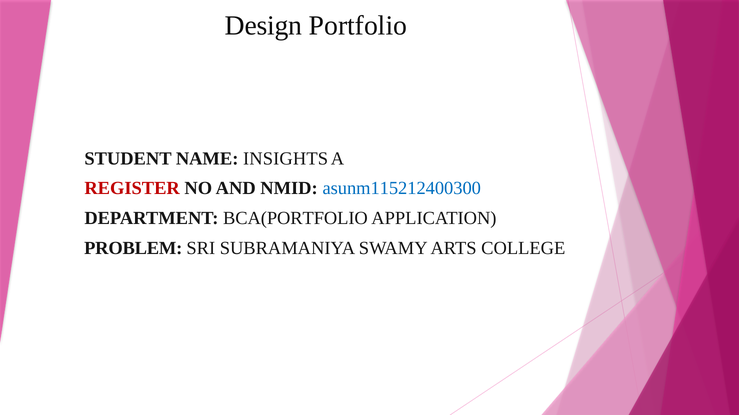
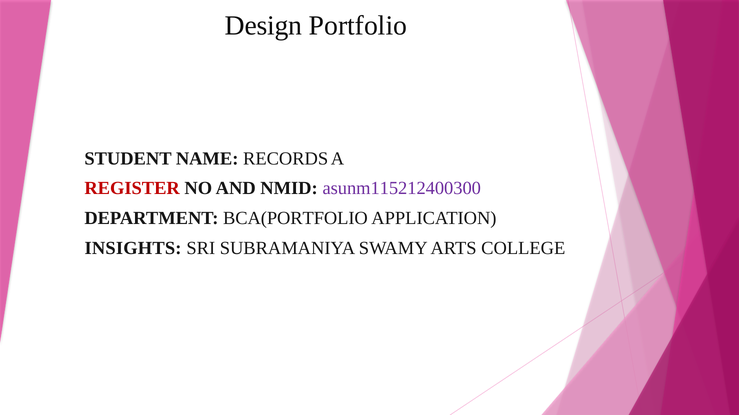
INSIGHTS: INSIGHTS -> RECORDS (286, 159)
asunm115212400300 colour: blue -> purple (402, 189)
PROBLEM: PROBLEM -> INSIGHTS (133, 248)
